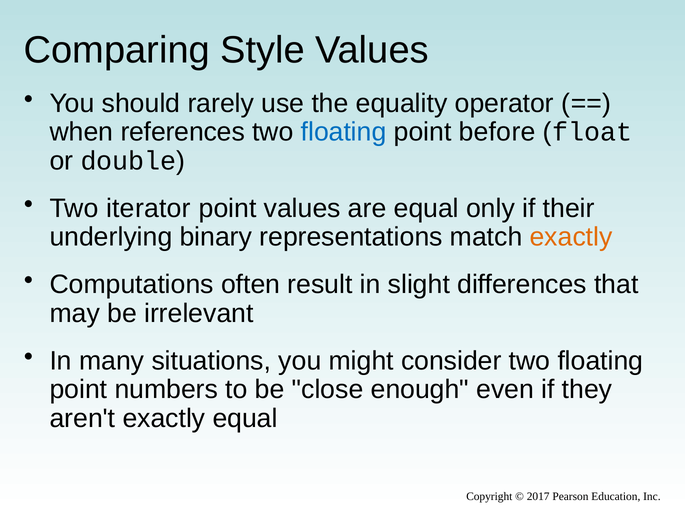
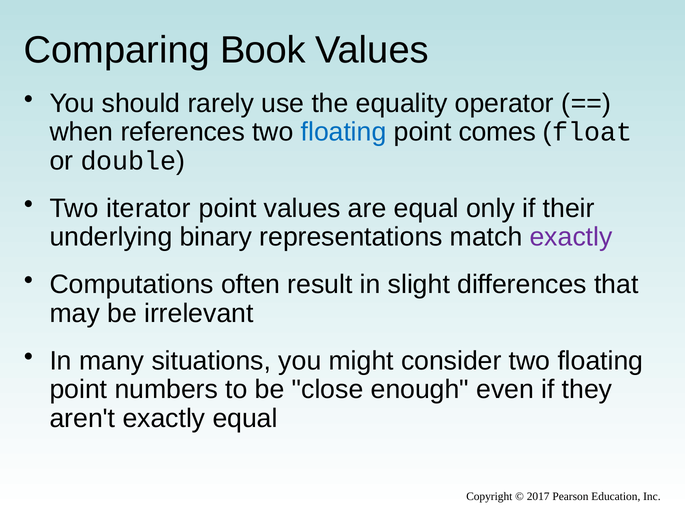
Style: Style -> Book (263, 50)
before: before -> comes (497, 132)
exactly colour: orange -> purple (571, 237)
